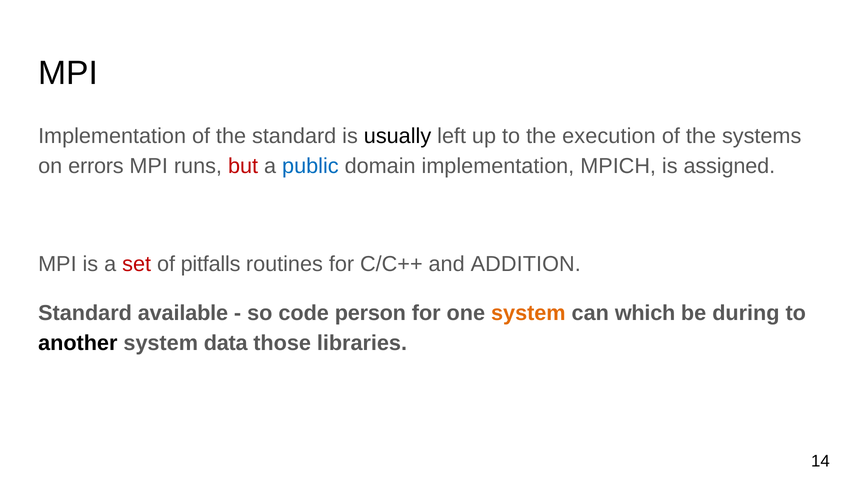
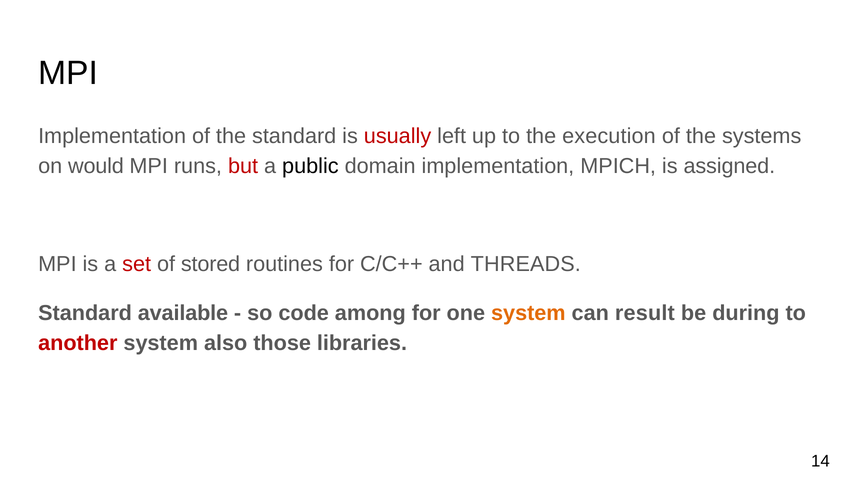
usually colour: black -> red (398, 136)
errors: errors -> would (96, 166)
public colour: blue -> black (310, 166)
pitfalls: pitfalls -> stored (211, 264)
ADDITION: ADDITION -> THREADS (526, 264)
person: person -> among (370, 313)
which: which -> result (645, 313)
another colour: black -> red (78, 343)
data: data -> also (226, 343)
